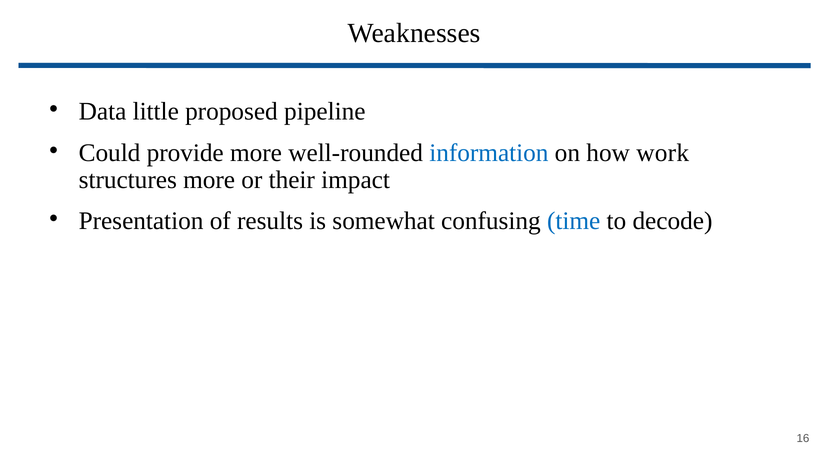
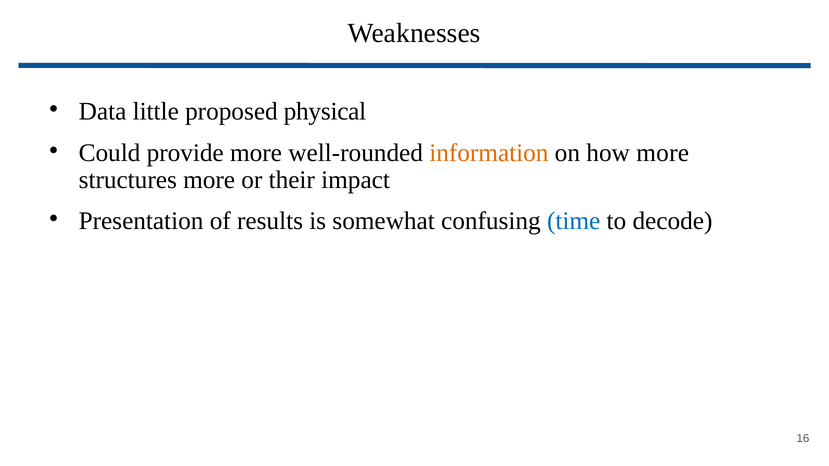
pipeline: pipeline -> physical (325, 112)
information colour: blue -> orange (489, 153)
how work: work -> more (663, 153)
